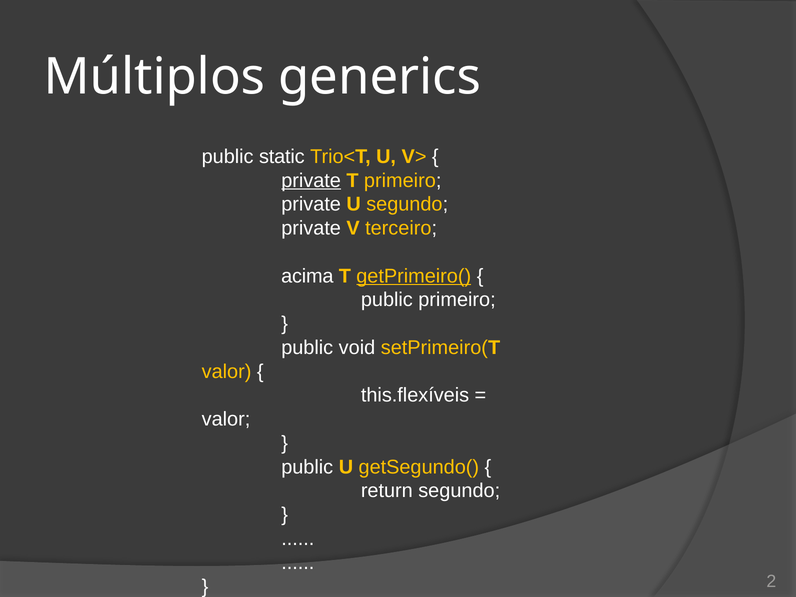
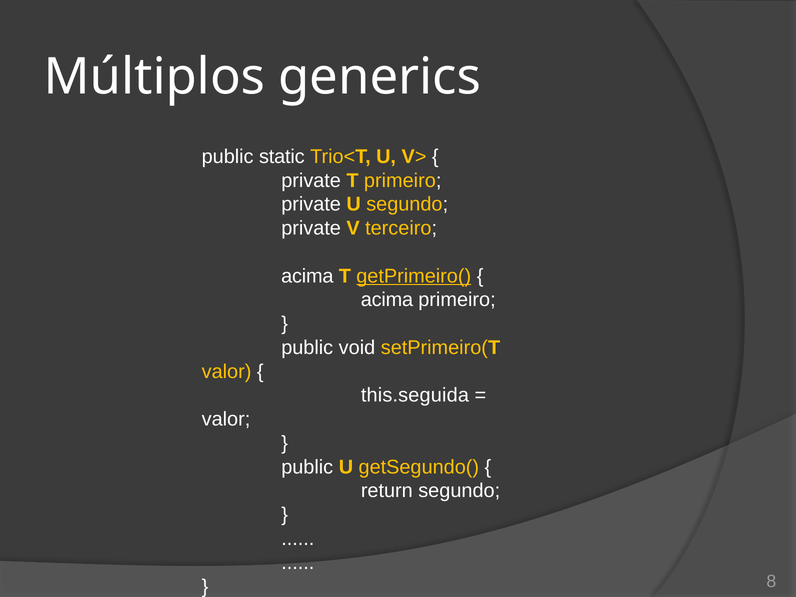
private underline: present -> none (311, 180)
public: public -> acima (387, 300)
this.flexíveis: this.flexíveis -> this.seguida (415, 395)
2: 2 -> 8 (771, 581)
